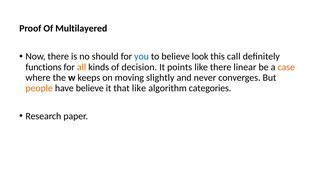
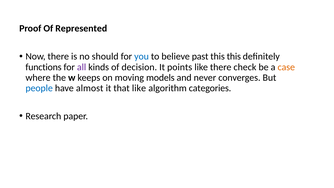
Multilayered: Multilayered -> Represented (81, 28)
look: look -> past (200, 56)
this call: call -> this (234, 56)
all colour: orange -> purple (82, 67)
linear: linear -> check (245, 67)
slightly: slightly -> models (160, 78)
people colour: orange -> blue (39, 88)
have believe: believe -> almost (90, 88)
